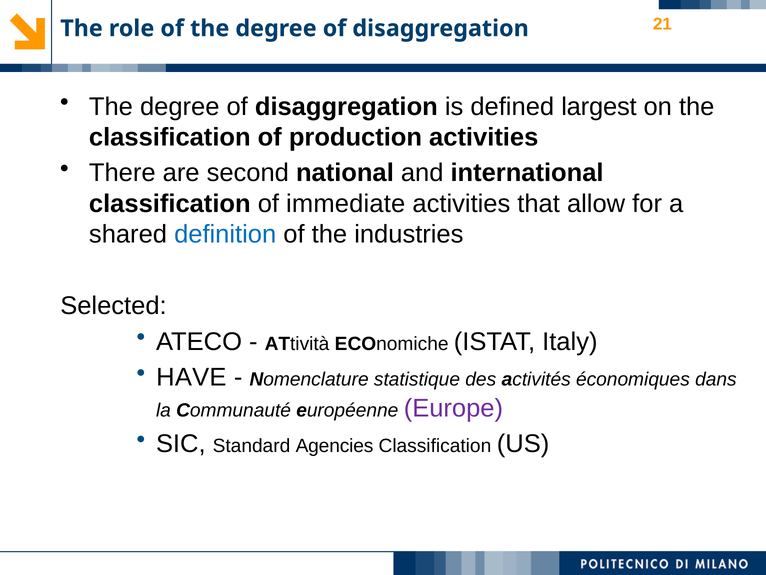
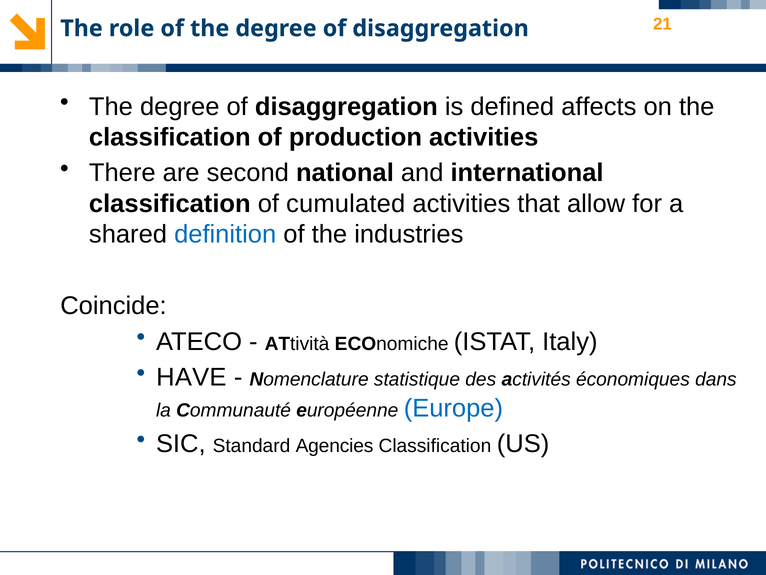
largest: largest -> affects (599, 106)
immediate: immediate -> cumulated (346, 203)
Selected: Selected -> Coincide (113, 306)
Europe colour: purple -> blue (453, 408)
